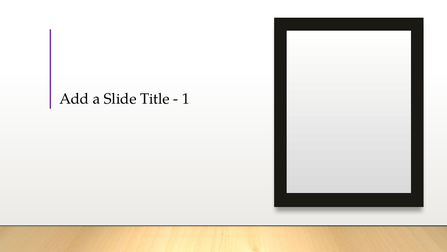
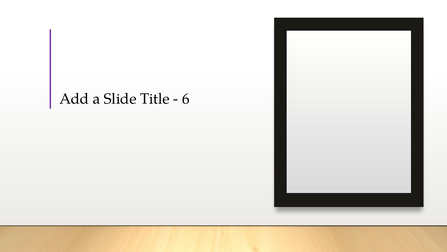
1: 1 -> 6 (186, 99)
